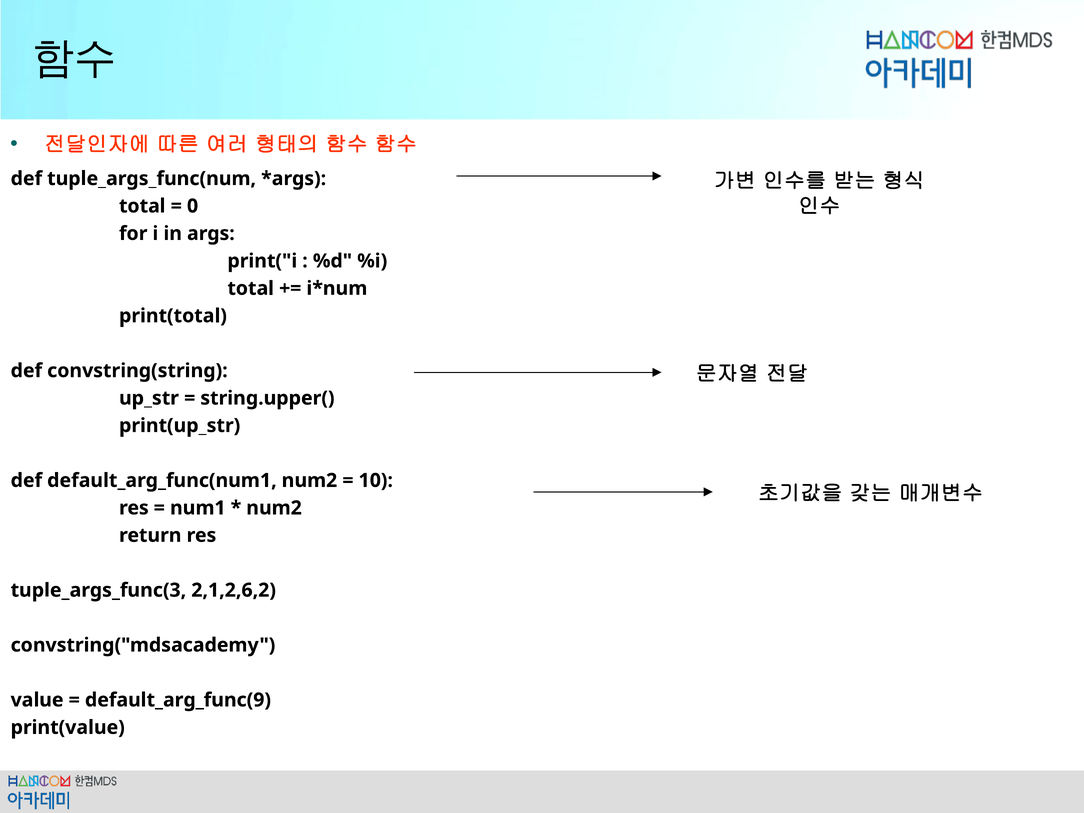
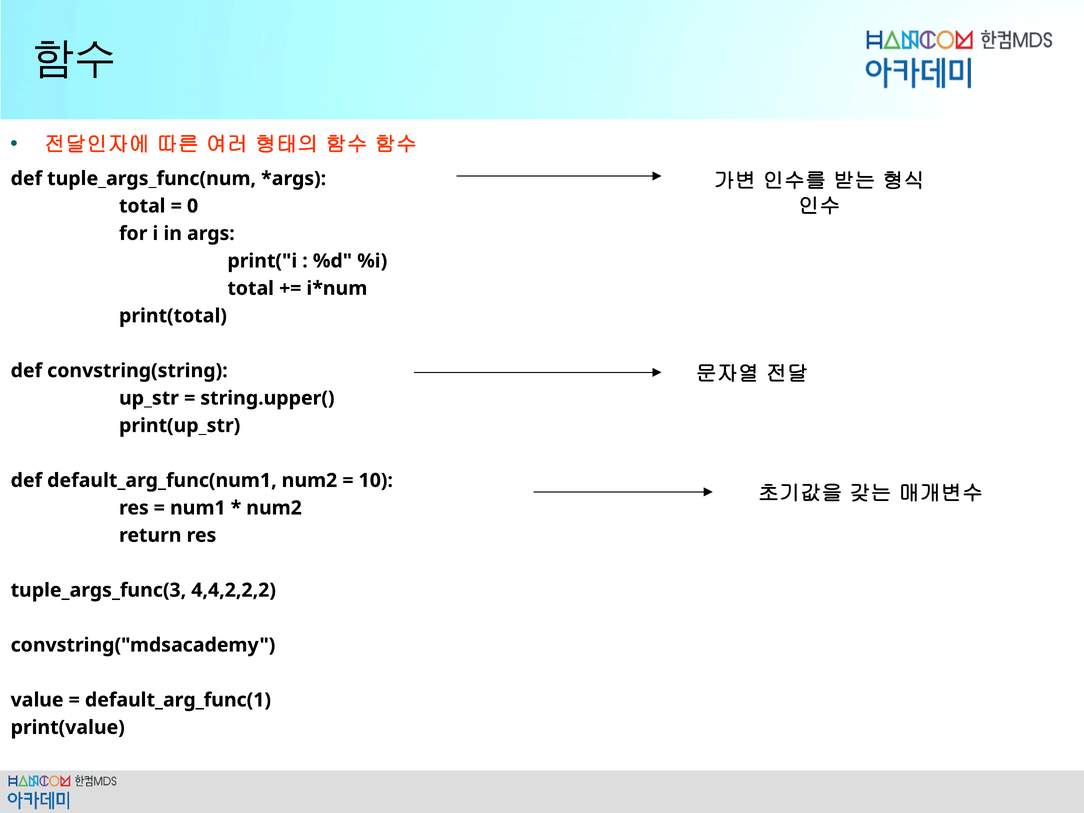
2,1,2,6,2: 2,1,2,6,2 -> 4,4,2,2,2 (234, 590)
default_arg_func(9: default_arg_func(9 -> default_arg_func(1 (178, 700)
